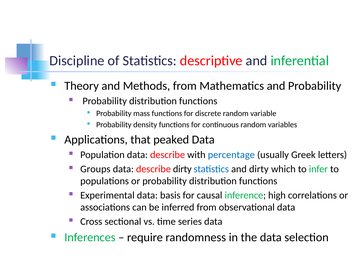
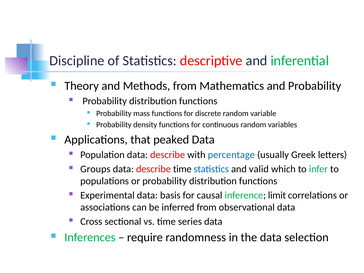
describe dirty: dirty -> time (182, 169)
and dirty: dirty -> valid (259, 169)
high: high -> limit (277, 195)
